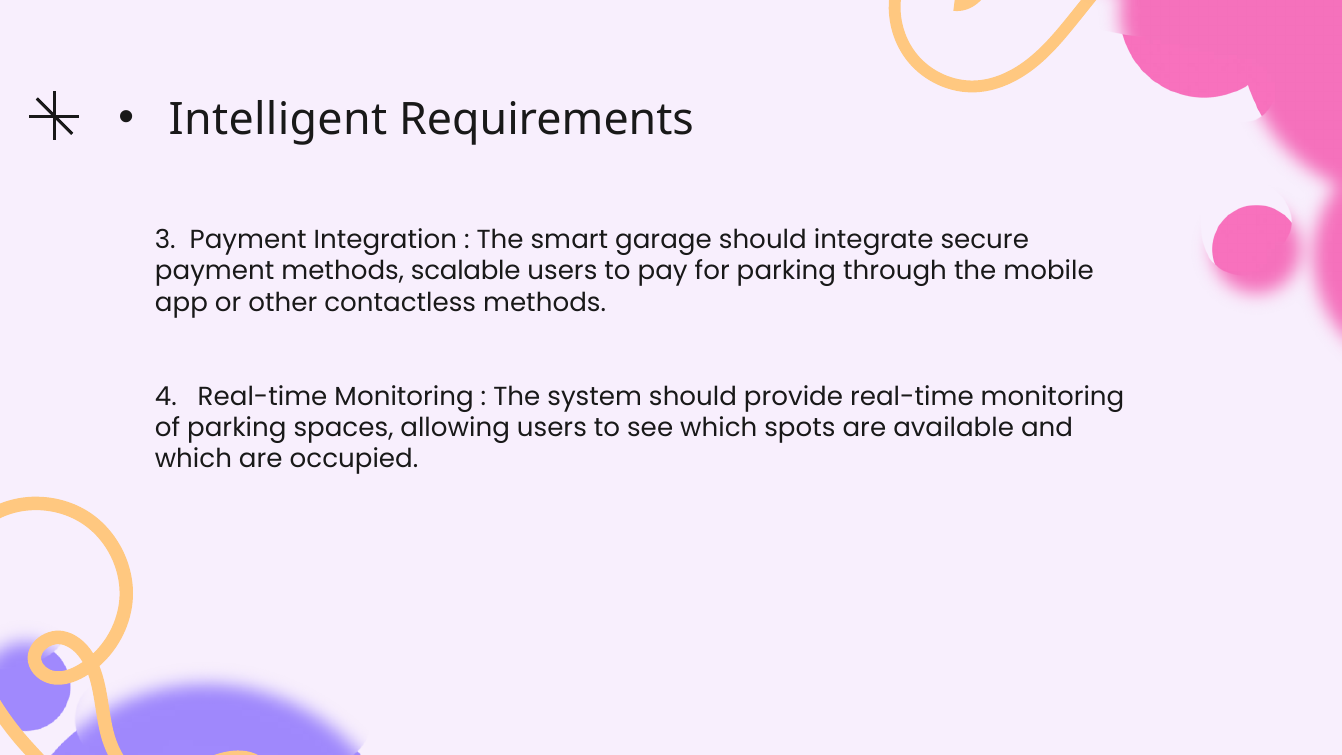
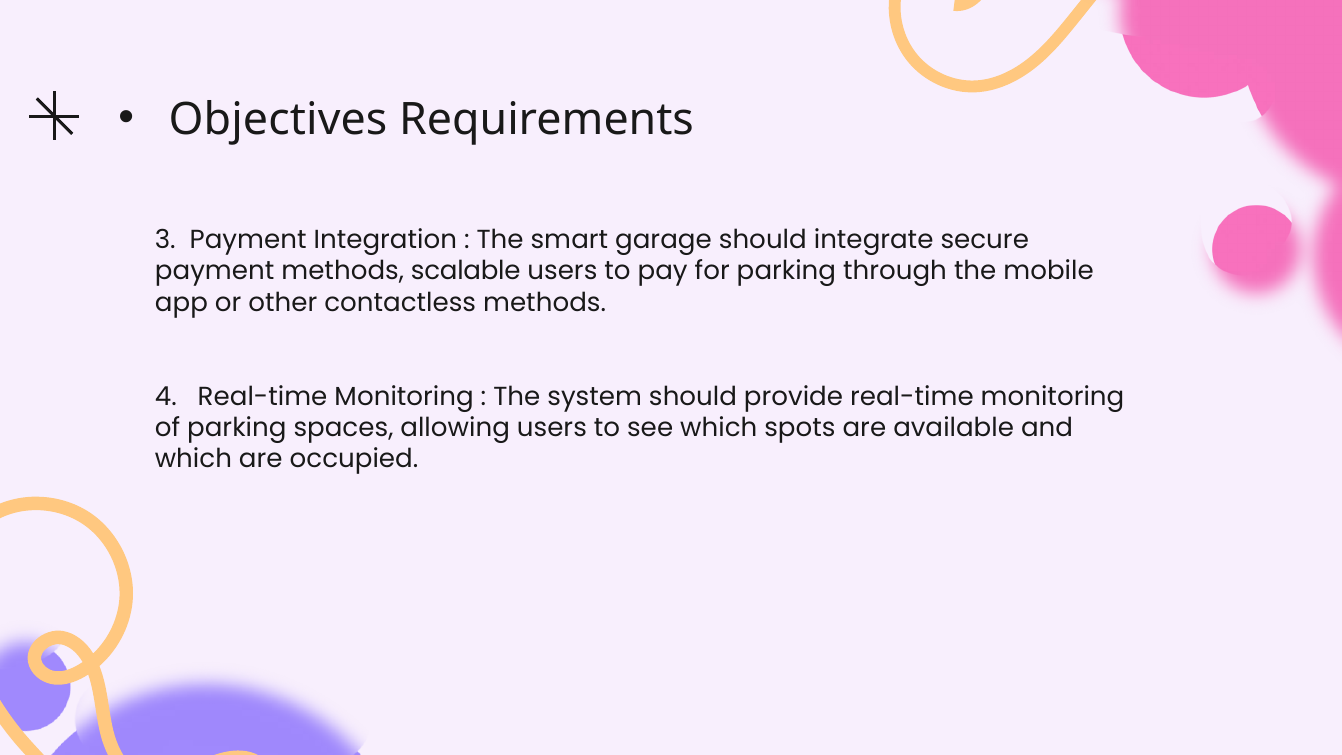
Intelligent: Intelligent -> Objectives (278, 120)
